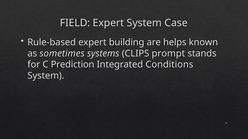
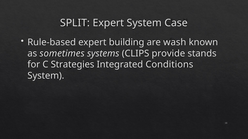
FIELD: FIELD -> SPLIT (75, 23)
helps: helps -> wash (175, 42)
prompt: prompt -> provide (168, 54)
Prediction: Prediction -> Strategies (73, 65)
